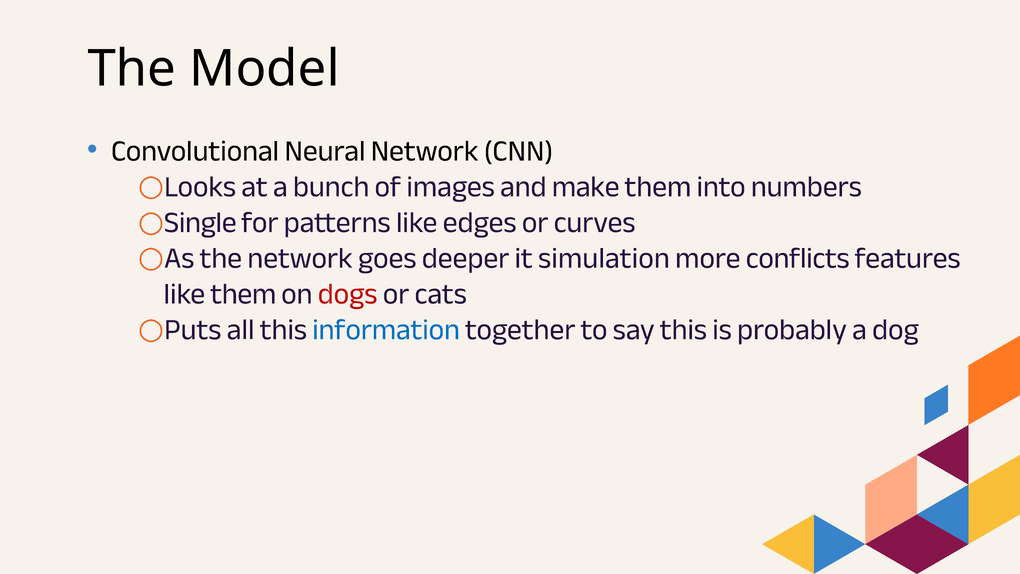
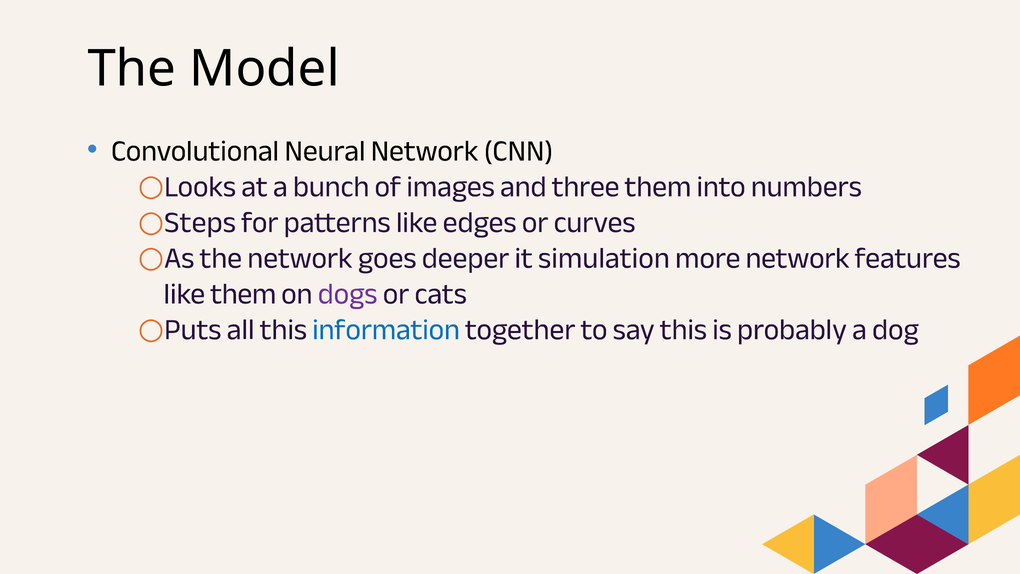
make: make -> three (586, 186)
Single: Single -> Steps (200, 222)
more conflicts: conflicts -> network (798, 258)
dogs colour: red -> purple (348, 294)
